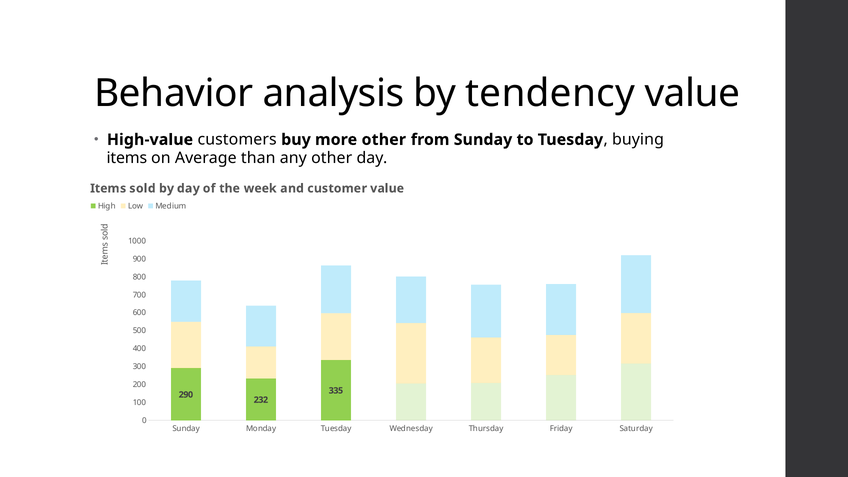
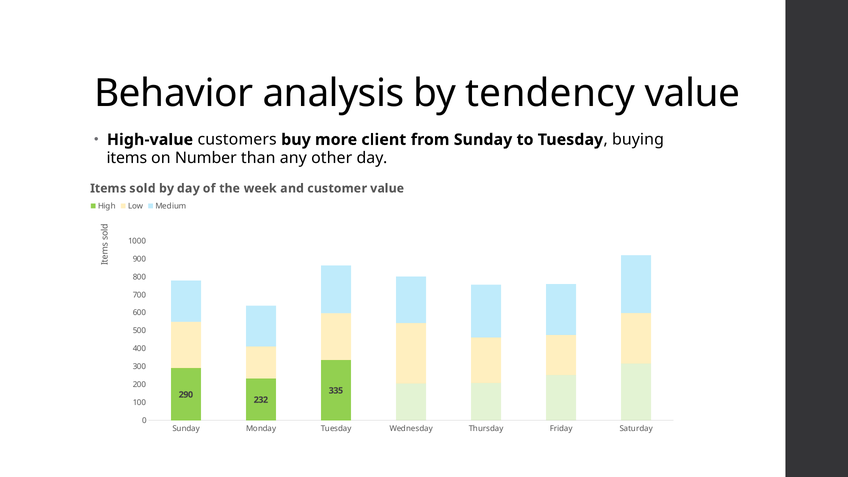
more other: other -> client (384, 140)
Average: Average -> Number (206, 158)
